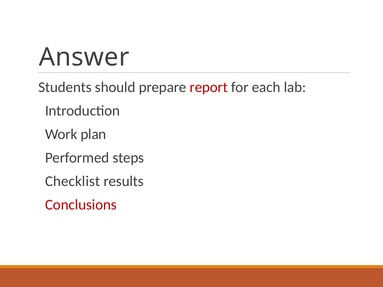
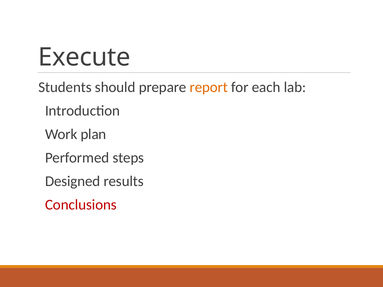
Answer: Answer -> Execute (84, 57)
report colour: red -> orange (209, 87)
Checklist: Checklist -> Designed (73, 181)
